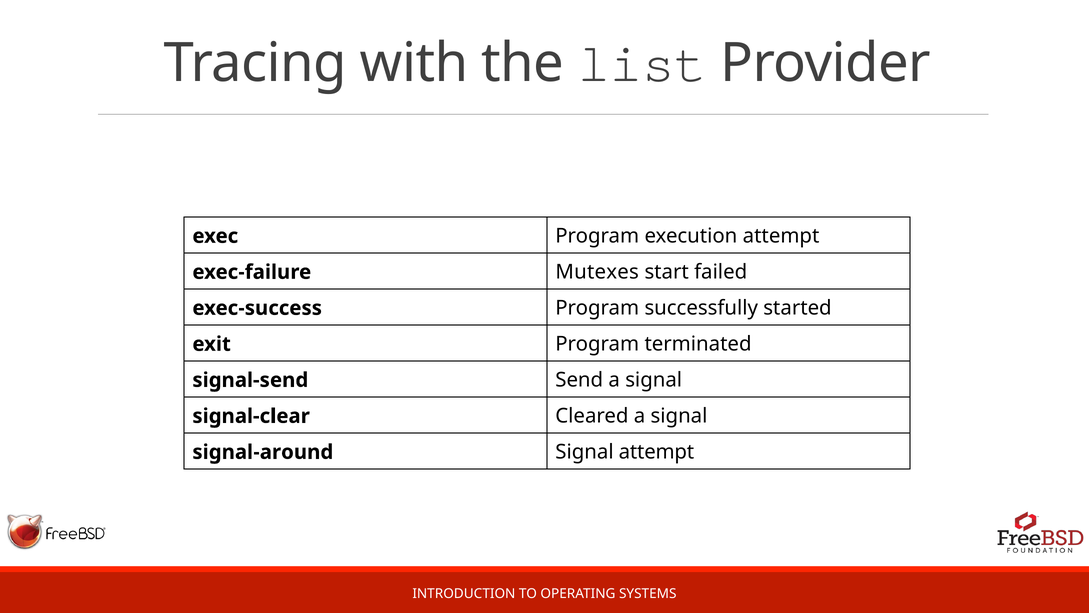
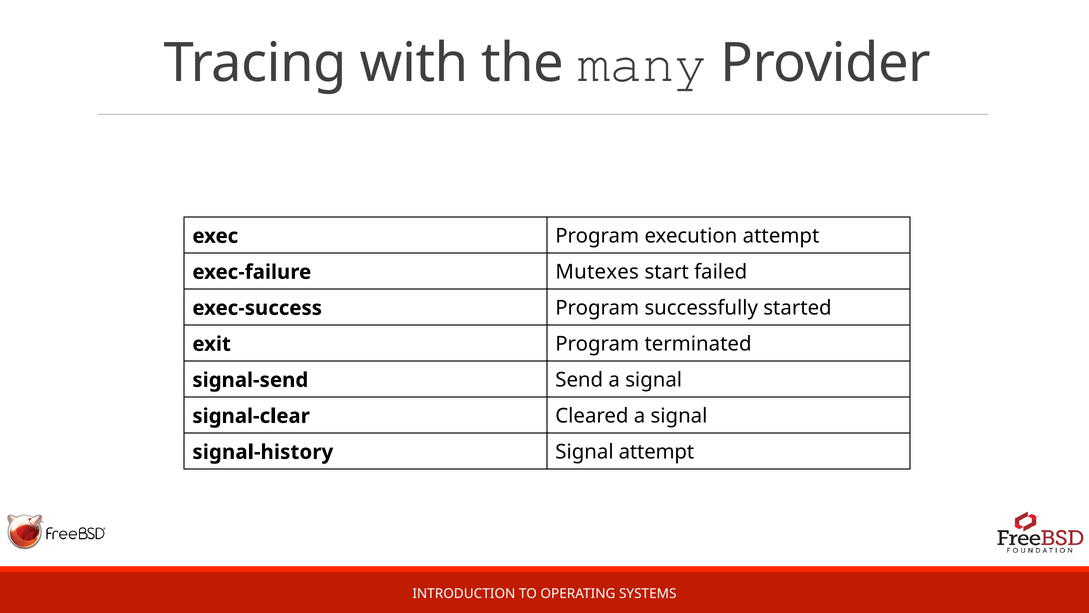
list: list -> many (642, 63)
signal-around: signal-around -> signal-history (263, 452)
